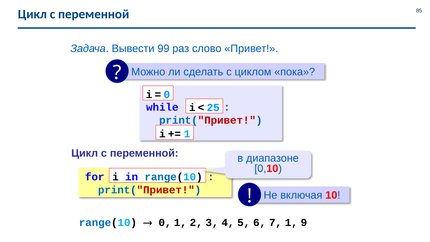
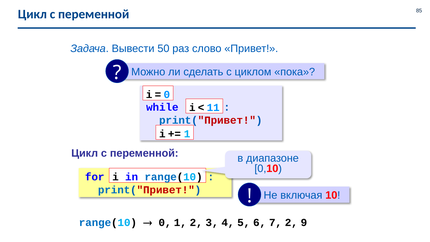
99: 99 -> 50 (163, 49)
25: 25 -> 11 (213, 107)
7 1: 1 -> 2 (291, 223)
